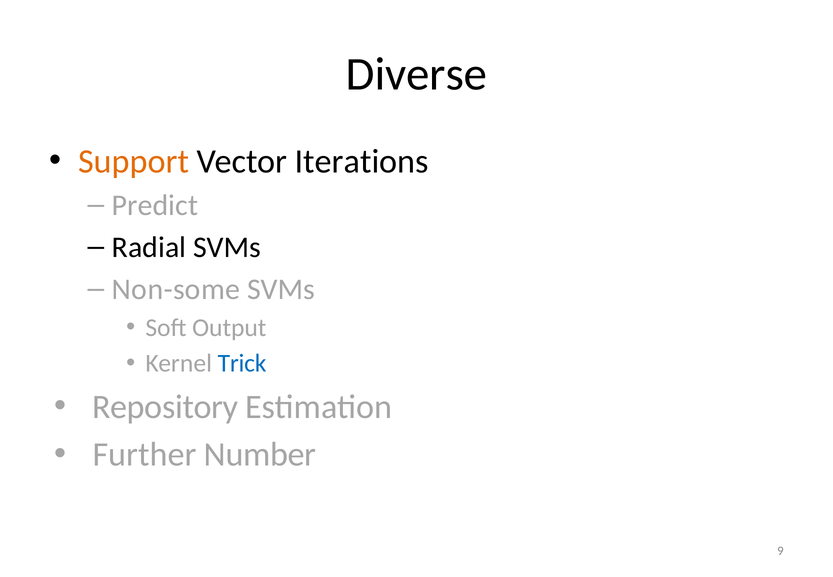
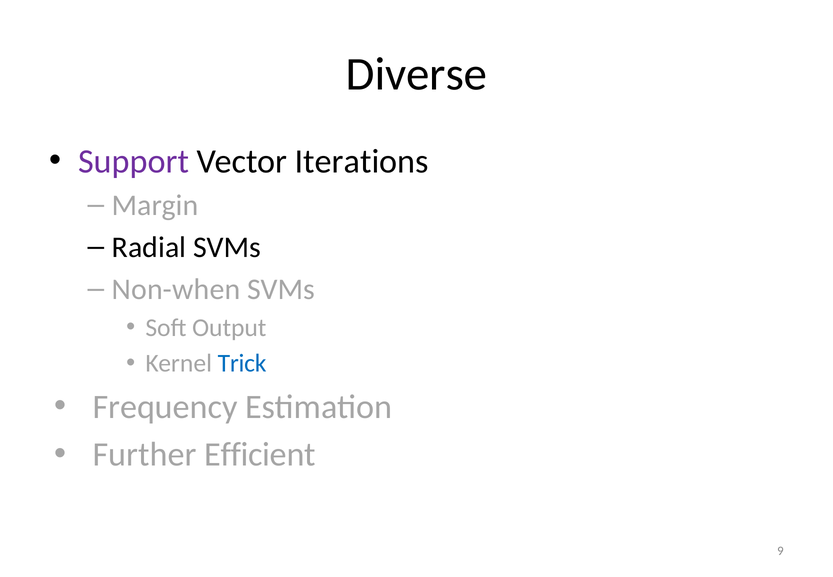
Support colour: orange -> purple (134, 161)
Predict: Predict -> Margin (155, 205)
Non-some: Non-some -> Non-when (176, 289)
Repository: Repository -> Frequency (165, 407)
Number: Number -> Efficient (260, 454)
